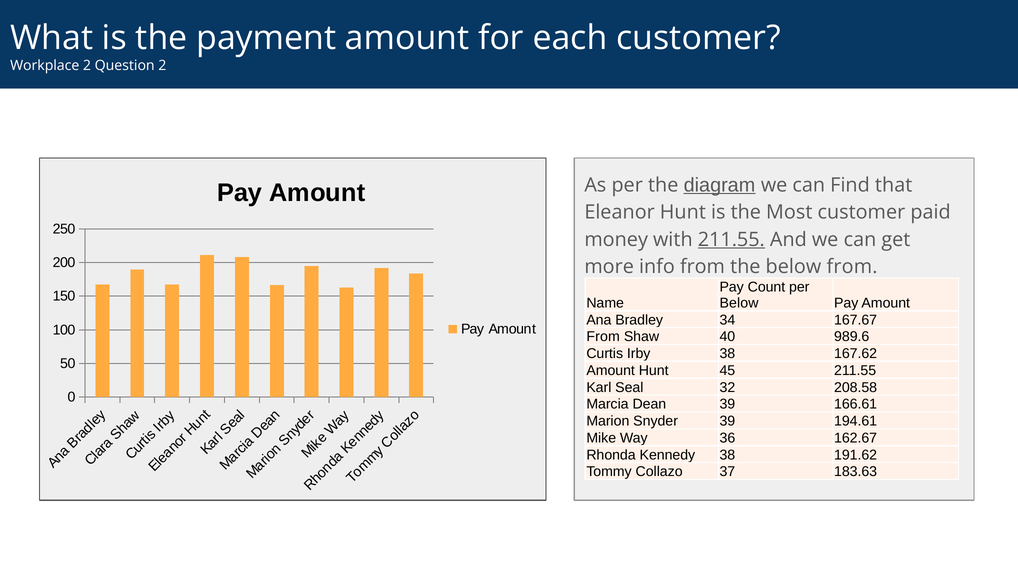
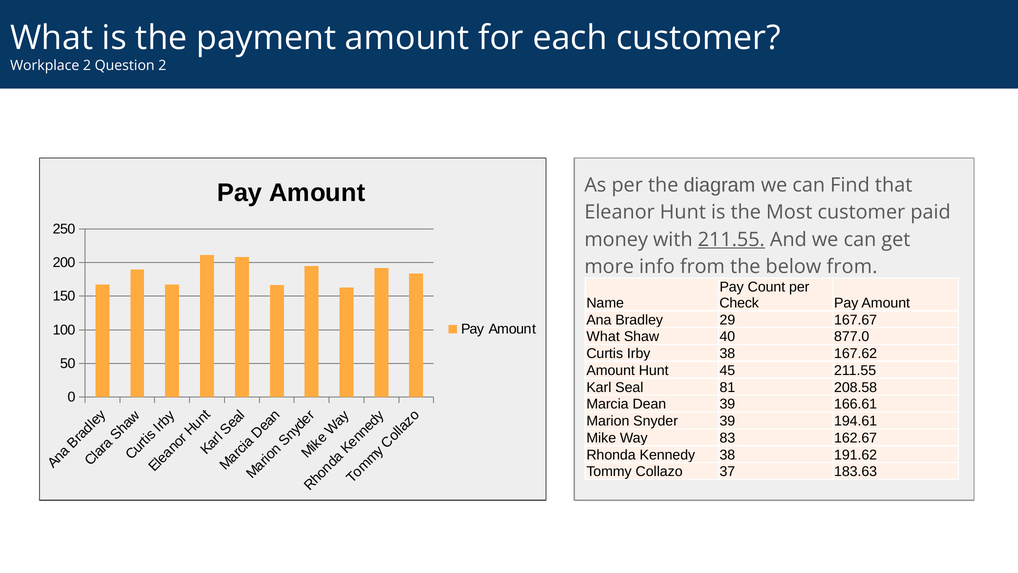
diagram underline: present -> none (719, 185)
Below: Below -> Check (739, 303)
34: 34 -> 29 (727, 320)
From: From -> What (603, 337)
989.6: 989.6 -> 877.0 (852, 337)
32: 32 -> 81 (727, 387)
36: 36 -> 83 (727, 438)
